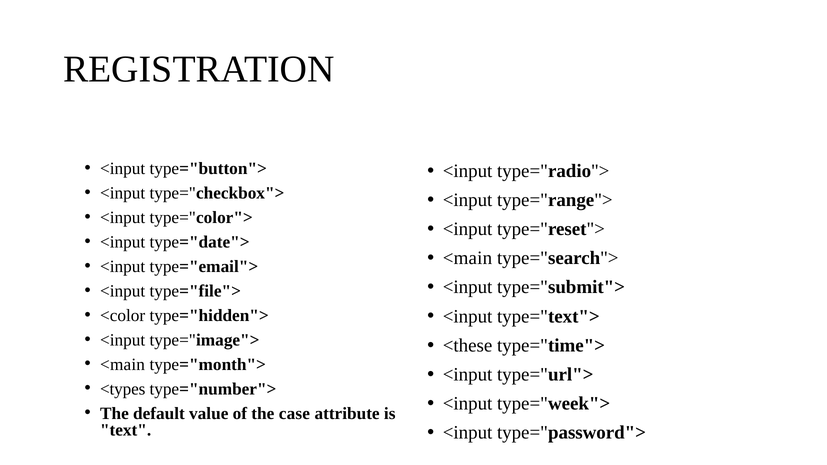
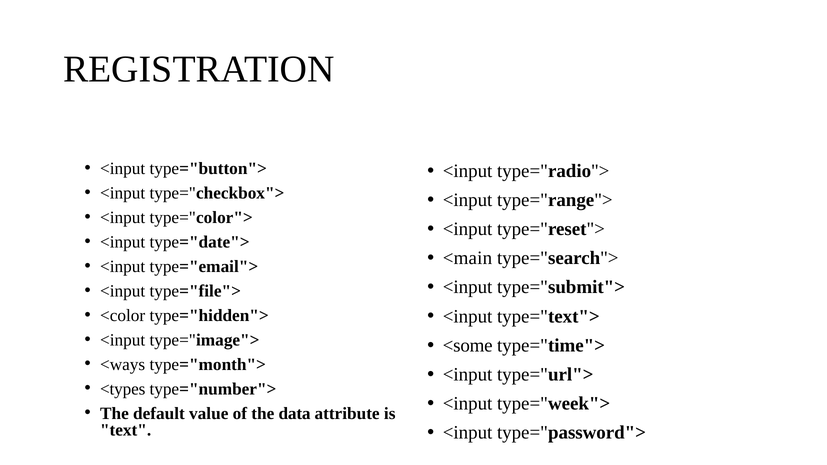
<these: <these -> <some (468, 345)
<main: <main -> <ways (123, 365)
case: case -> data (295, 414)
